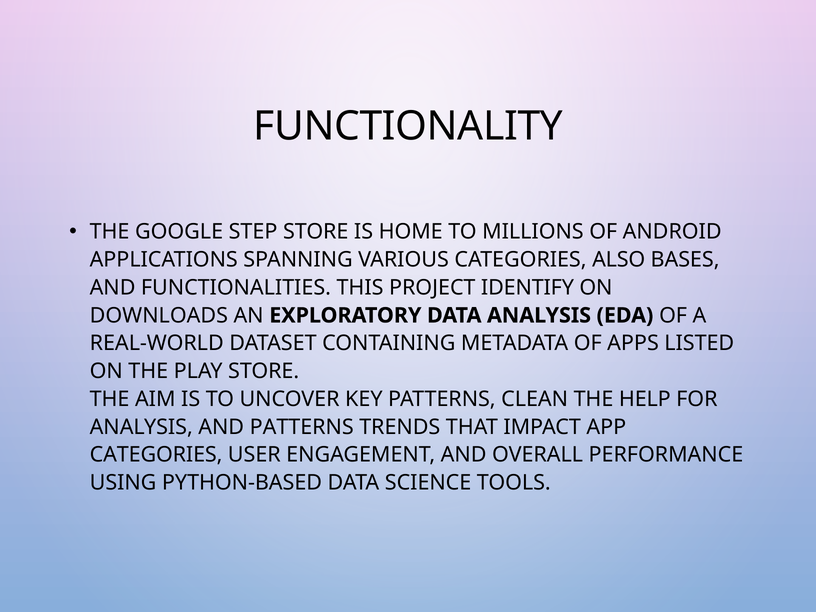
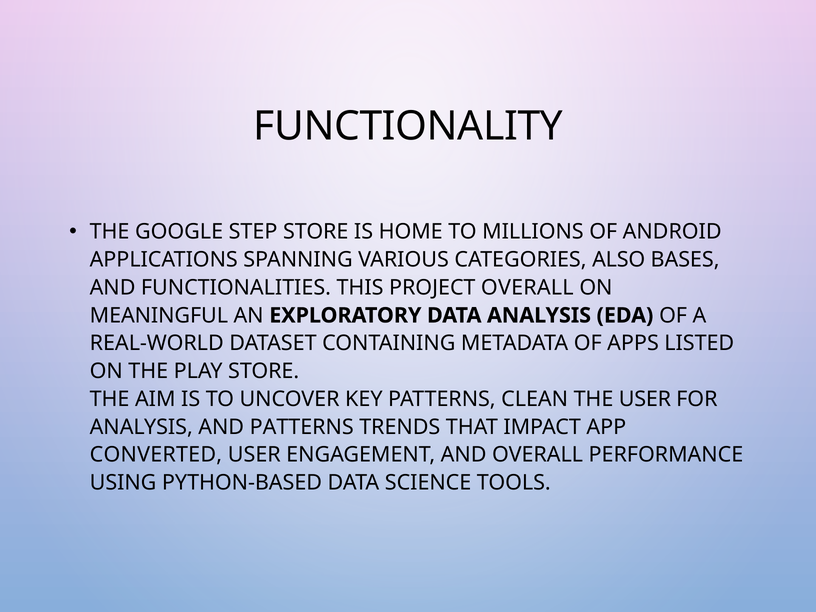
PROJECT IDENTIFY: IDENTIFY -> OVERALL (527, 288)
DOWNLOADS: DOWNLOADS -> MEANINGFUL (159, 315)
THE HELP: HELP -> USER (645, 399)
CATEGORIES: CATEGORIES -> CONVERTED (156, 455)
